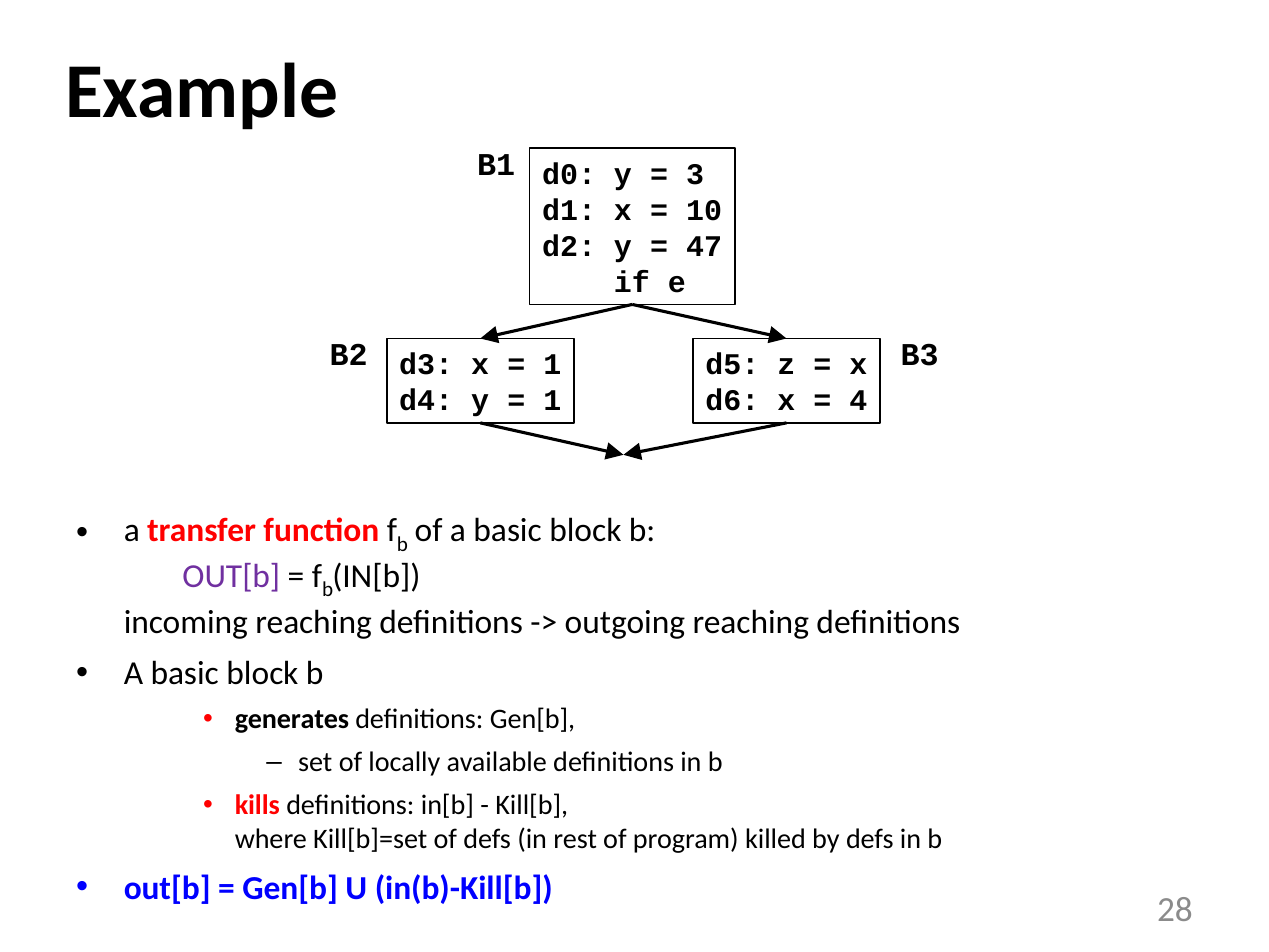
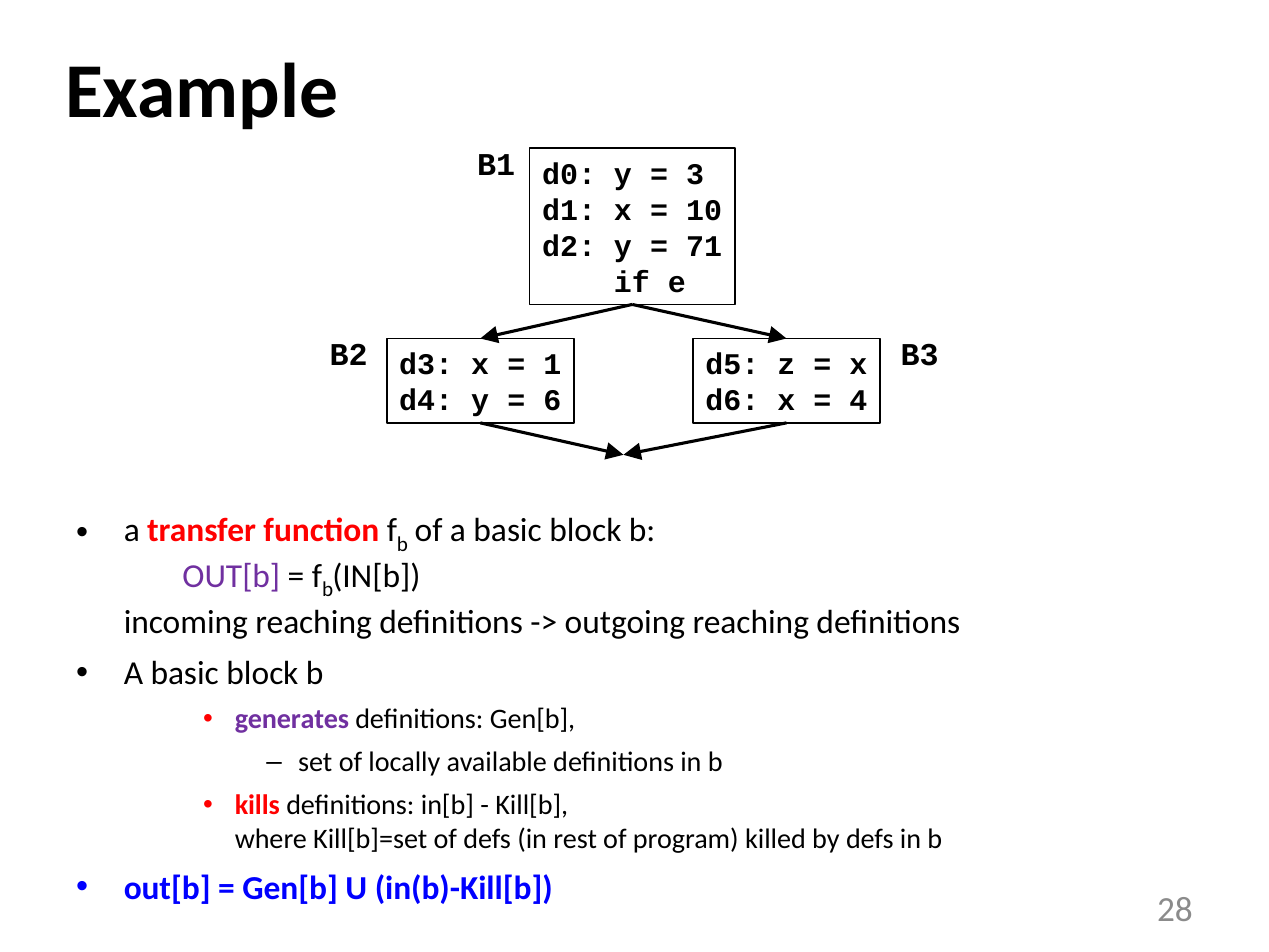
47: 47 -> 71 (704, 246)
1: 1 -> 6 (552, 401)
generates colour: black -> purple (292, 719)
